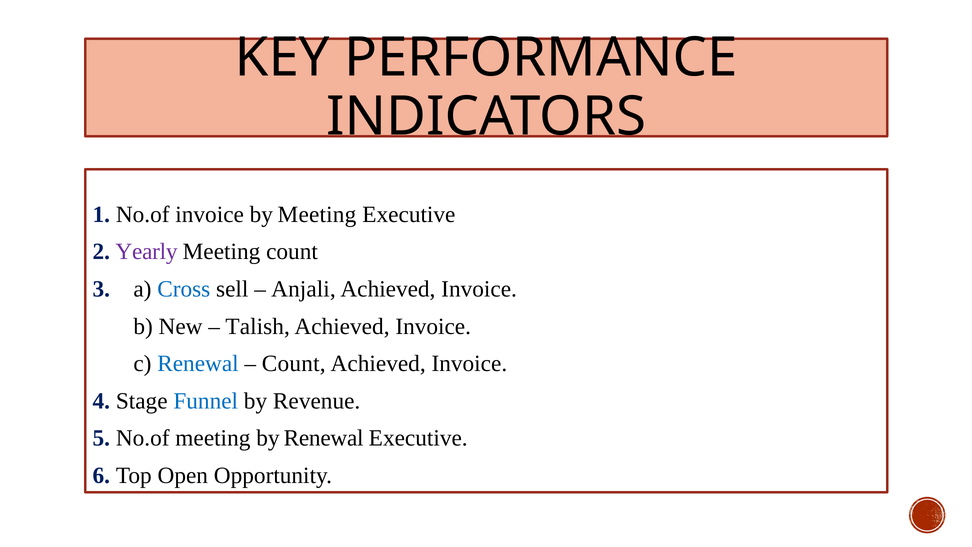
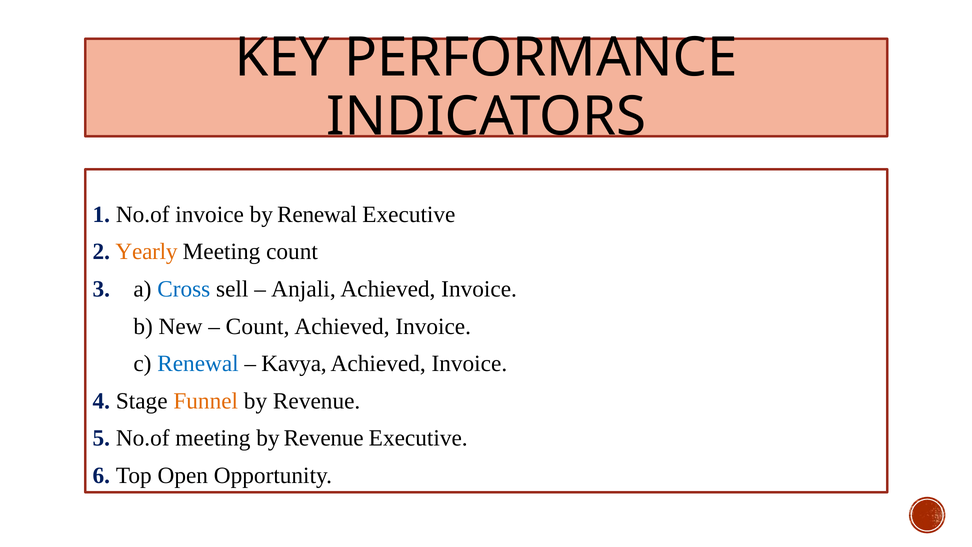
by Meeting: Meeting -> Renewal (317, 214)
Yearly colour: purple -> orange (147, 252)
Talish: Talish -> Count (258, 326)
Count: Count -> Kavya (294, 364)
Funnel colour: blue -> orange (206, 401)
meeting by Renewal: Renewal -> Revenue (324, 438)
